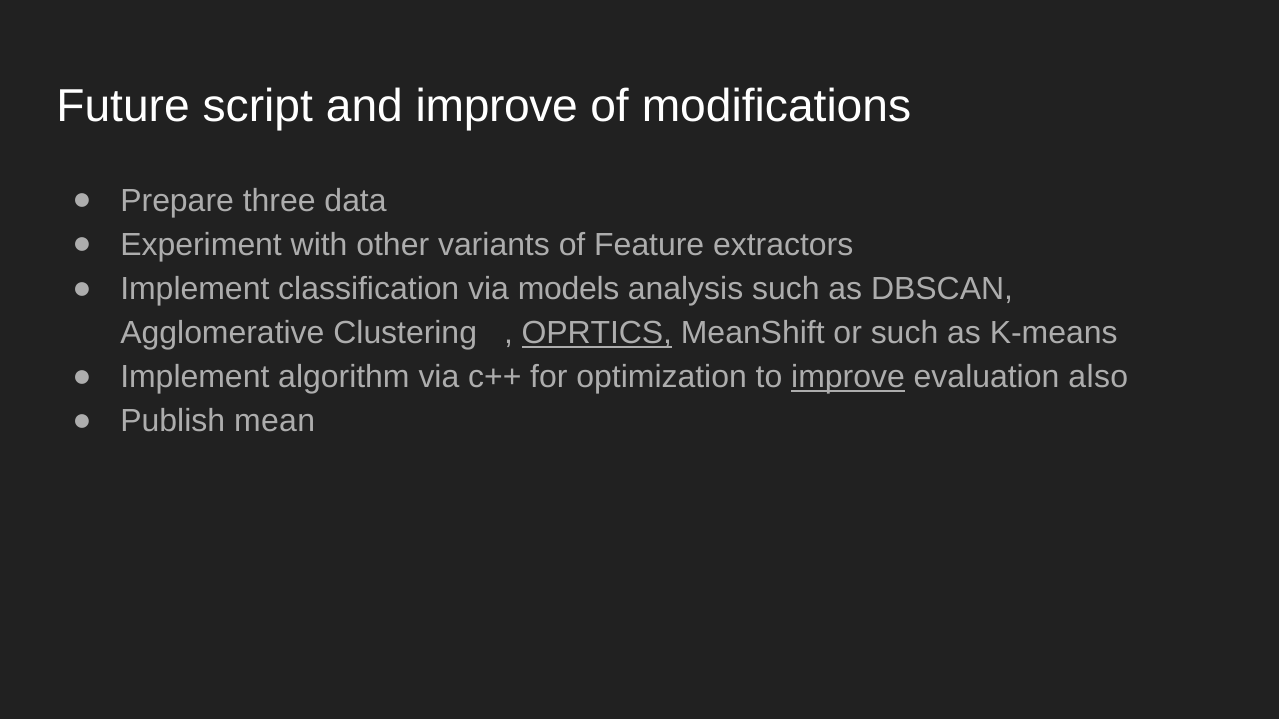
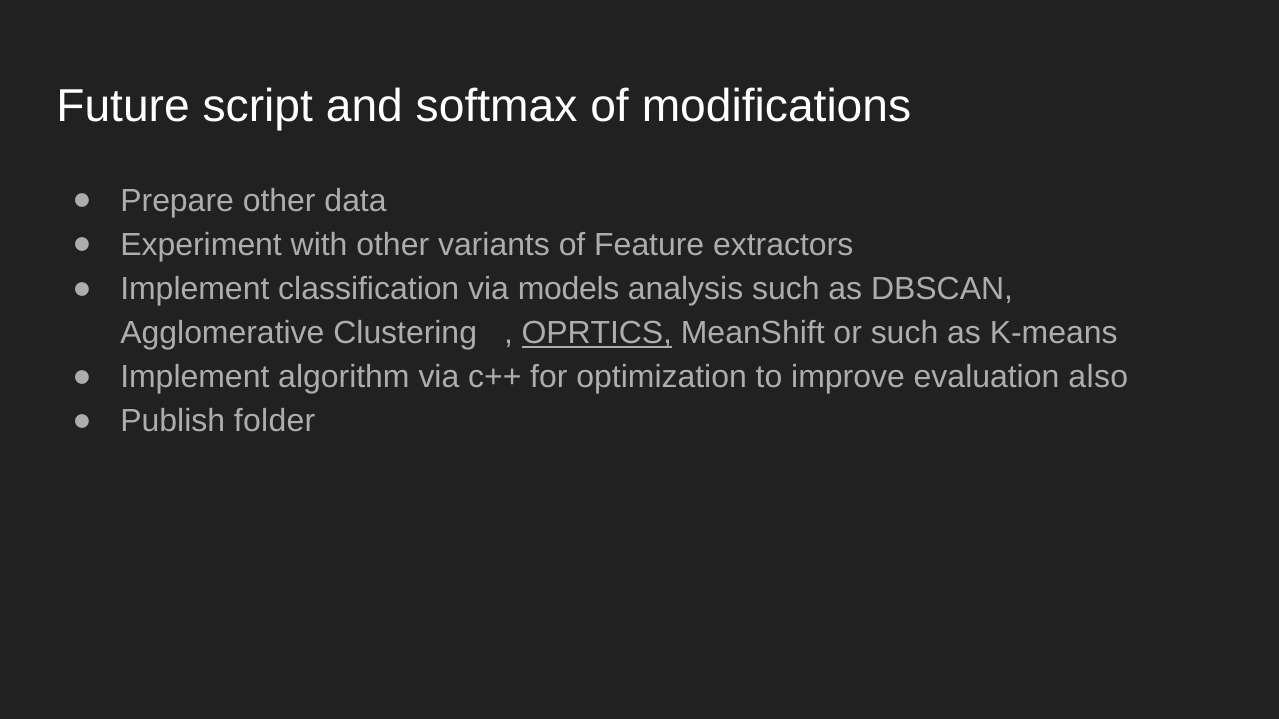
and improve: improve -> softmax (497, 106)
Prepare three: three -> other (279, 201)
improve underline: present -> none (848, 378)
mean: mean -> folder (275, 422)
